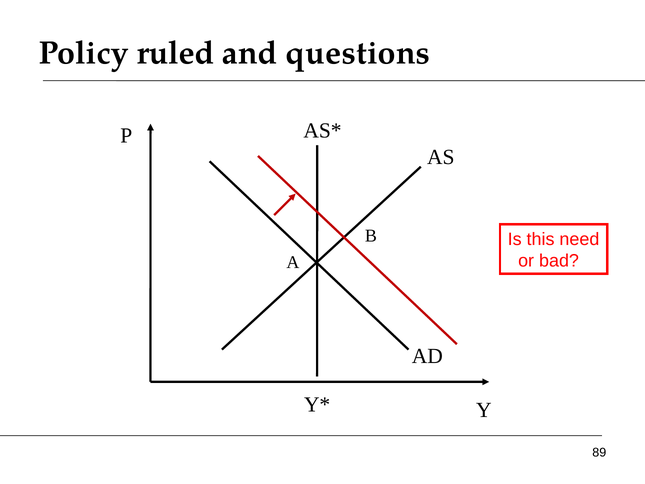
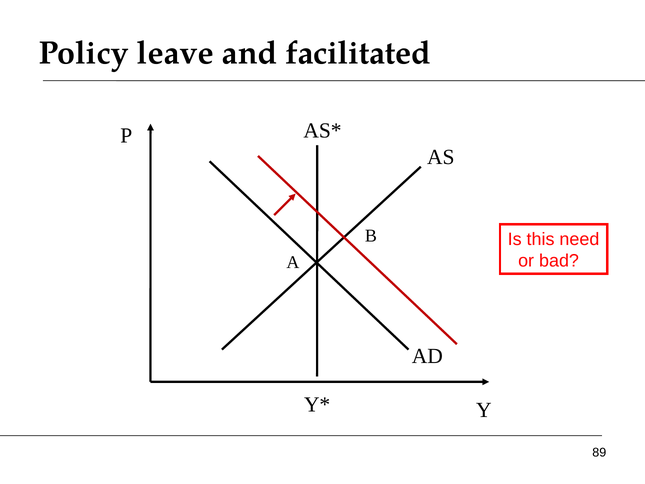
ruled: ruled -> leave (175, 53)
questions: questions -> facilitated (358, 53)
